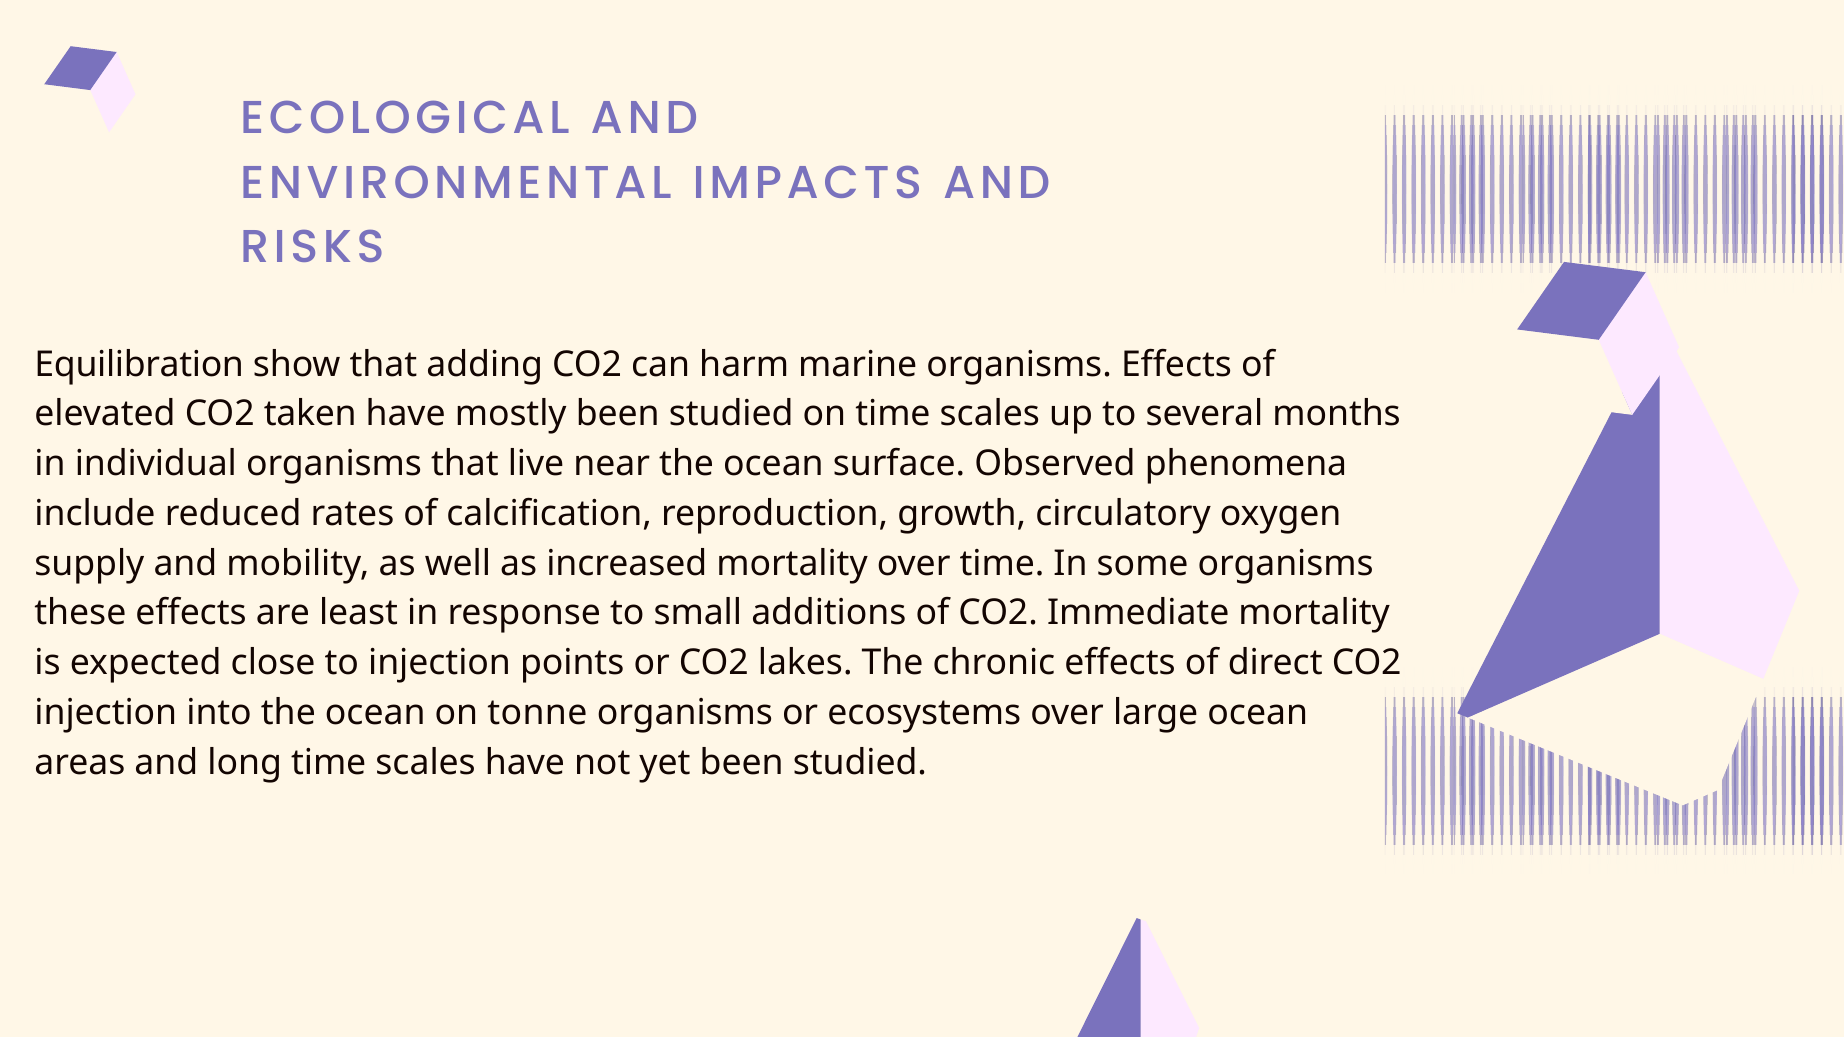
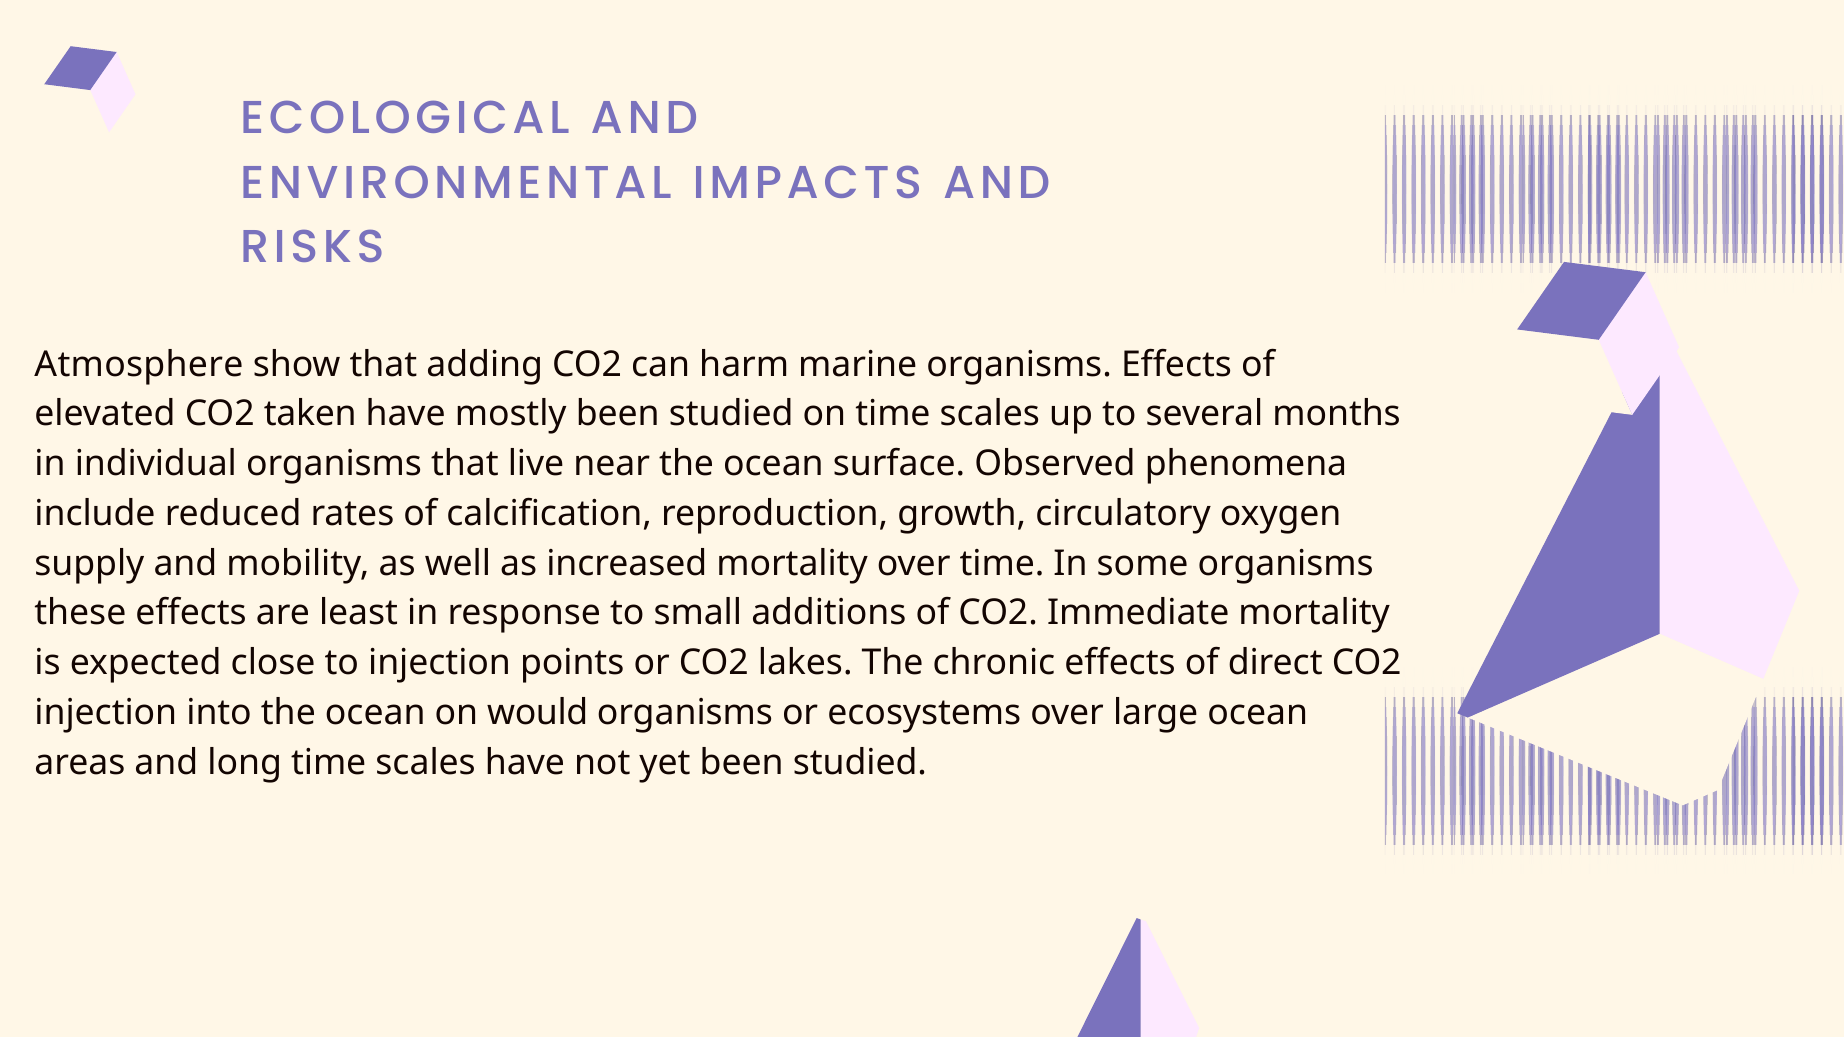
Equilibration: Equilibration -> Atmosphere (139, 365)
tonne: tonne -> would (538, 713)
